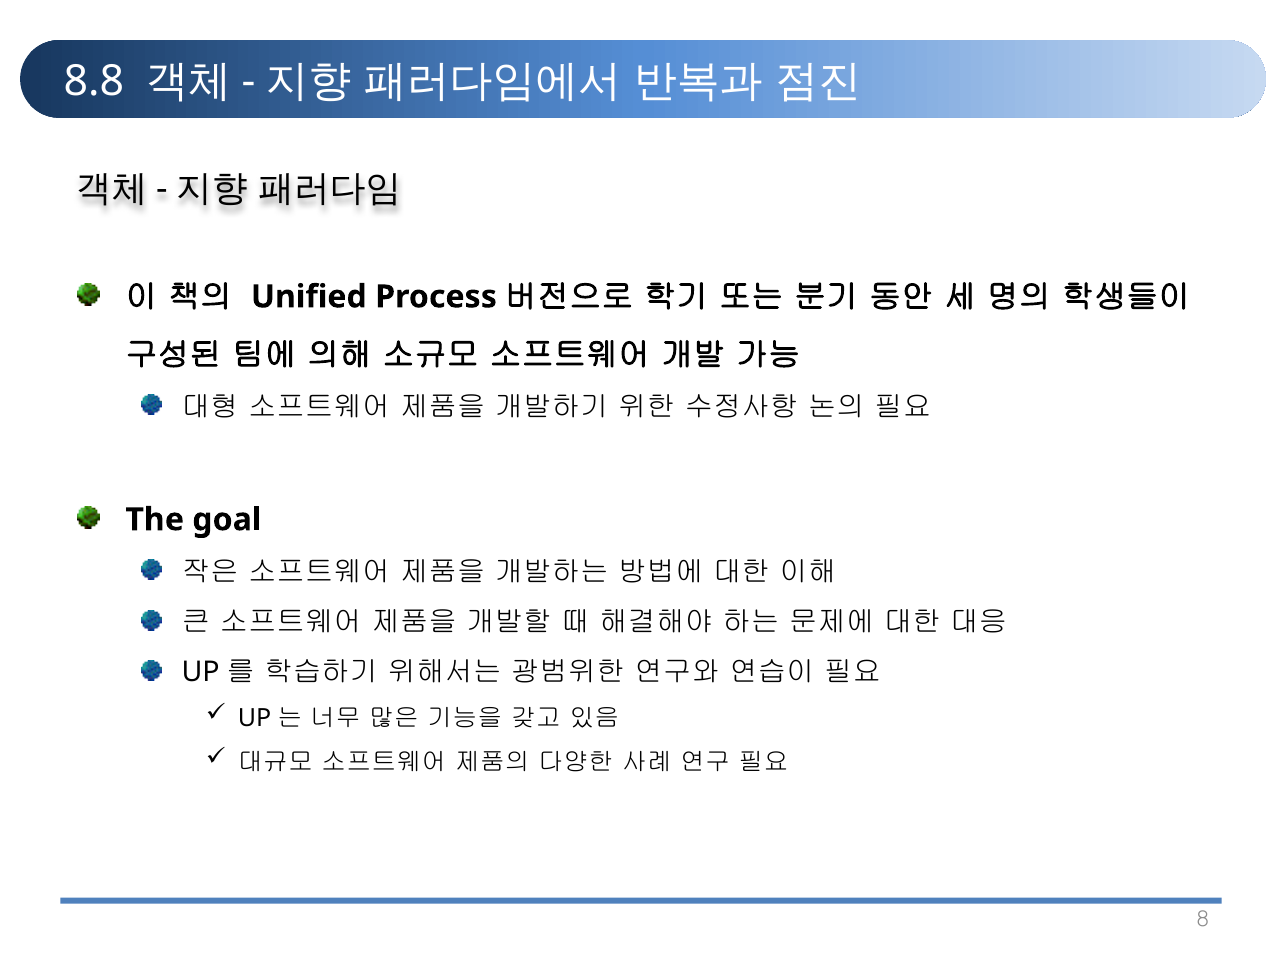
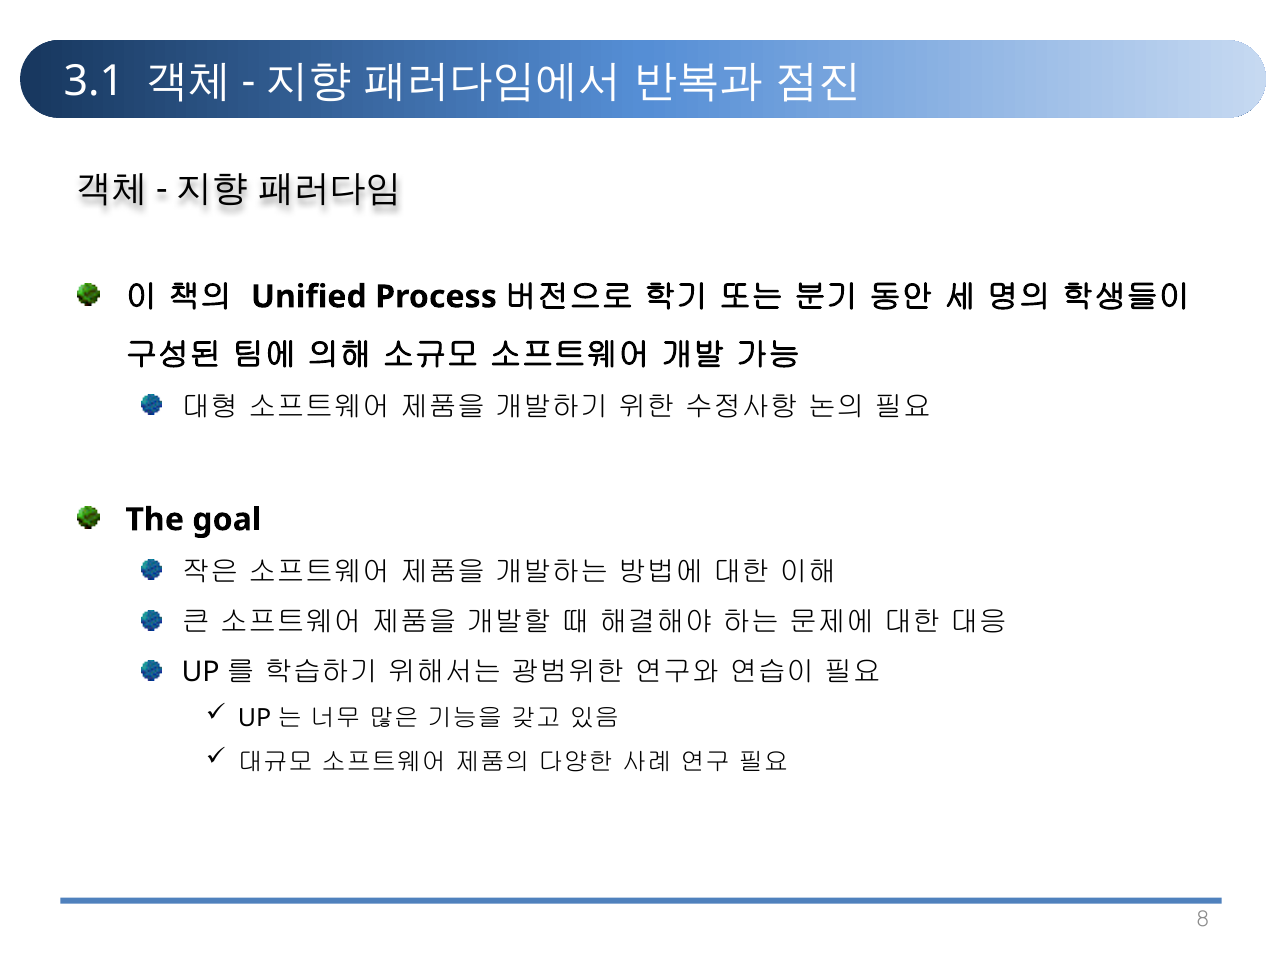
8.8: 8.8 -> 3.1 (94, 81)
